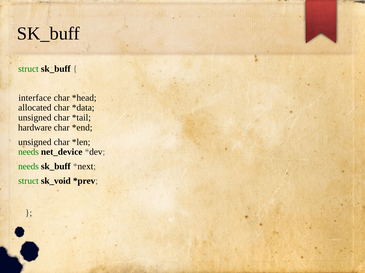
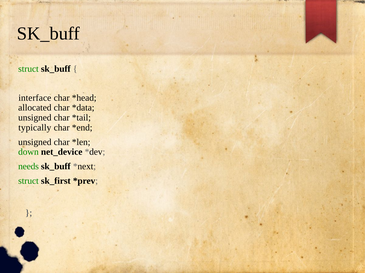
hardware: hardware -> typically (35, 128)
needs: needs -> down (28, 152)
sk_void: sk_void -> sk_first (56, 181)
